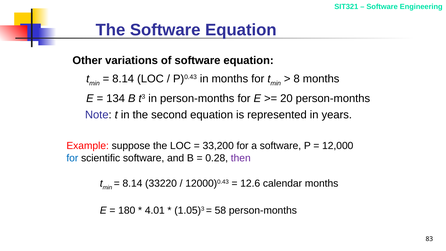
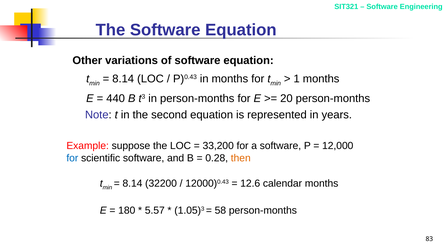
8: 8 -> 1 (297, 79)
134: 134 -> 440 (116, 99)
then colour: purple -> orange (241, 158)
33220: 33220 -> 32200 (161, 183)
4.01: 4.01 -> 5.57 (155, 210)
